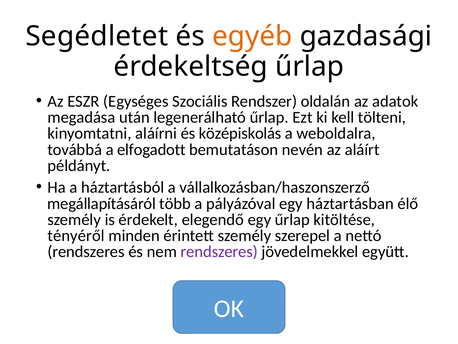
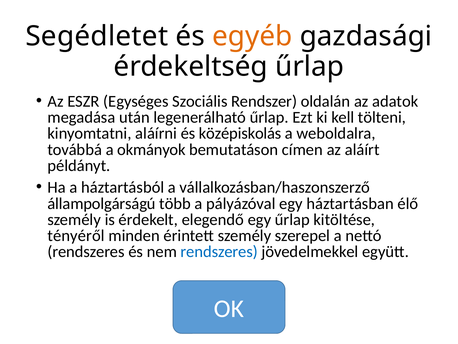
elfogadott: elfogadott -> okmányok (151, 149)
nevén: nevén -> címen (302, 149)
megállapításáról: megállapításáról -> állampolgárságú (102, 203)
rendszeres colour: purple -> blue (219, 251)
